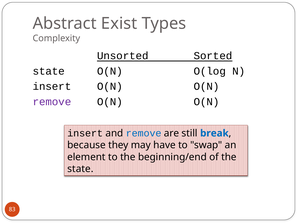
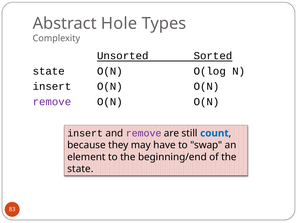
Exist: Exist -> Hole (119, 23)
remove colour: blue -> purple (144, 133)
break: break -> count (214, 133)
